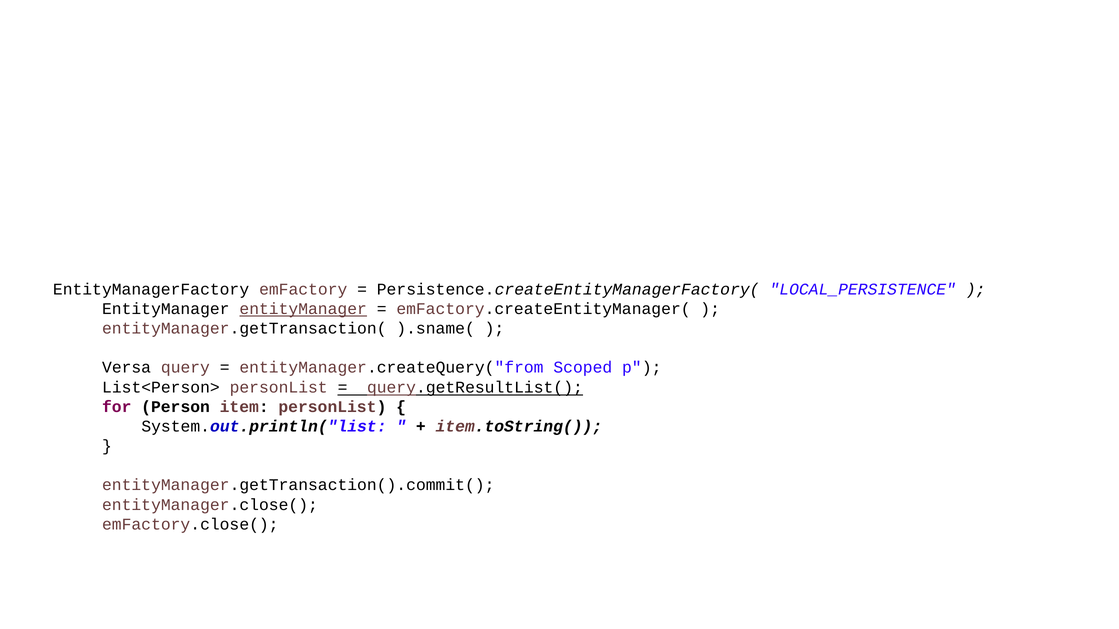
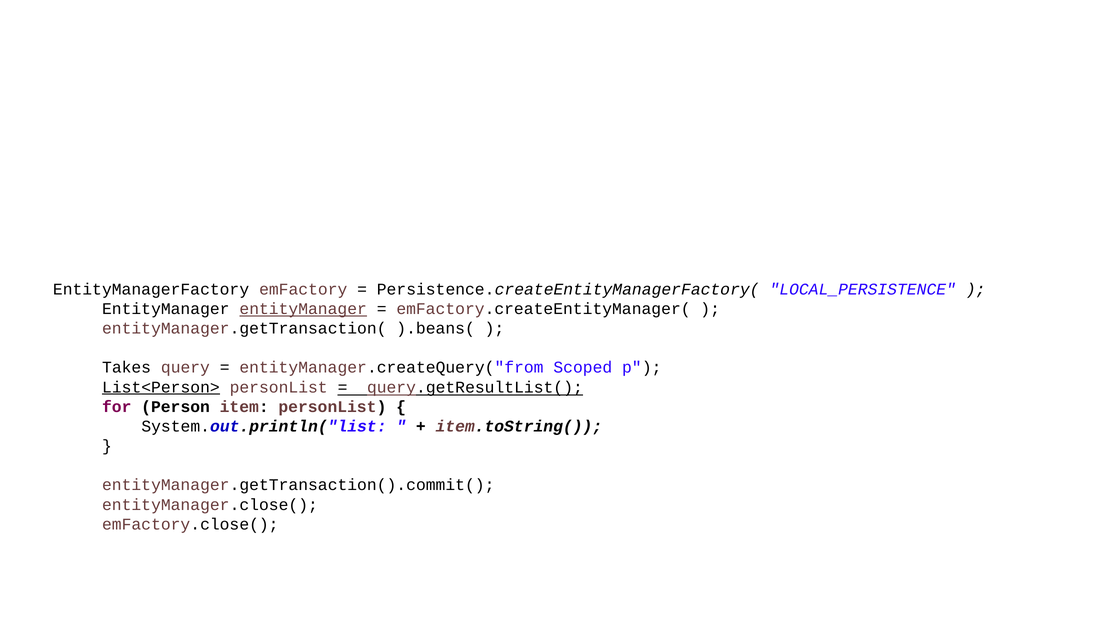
).sname(: ).sname( -> ).beans( (436, 329)
Versa: Versa -> Takes (127, 368)
List<Person> underline: none -> present (161, 387)
